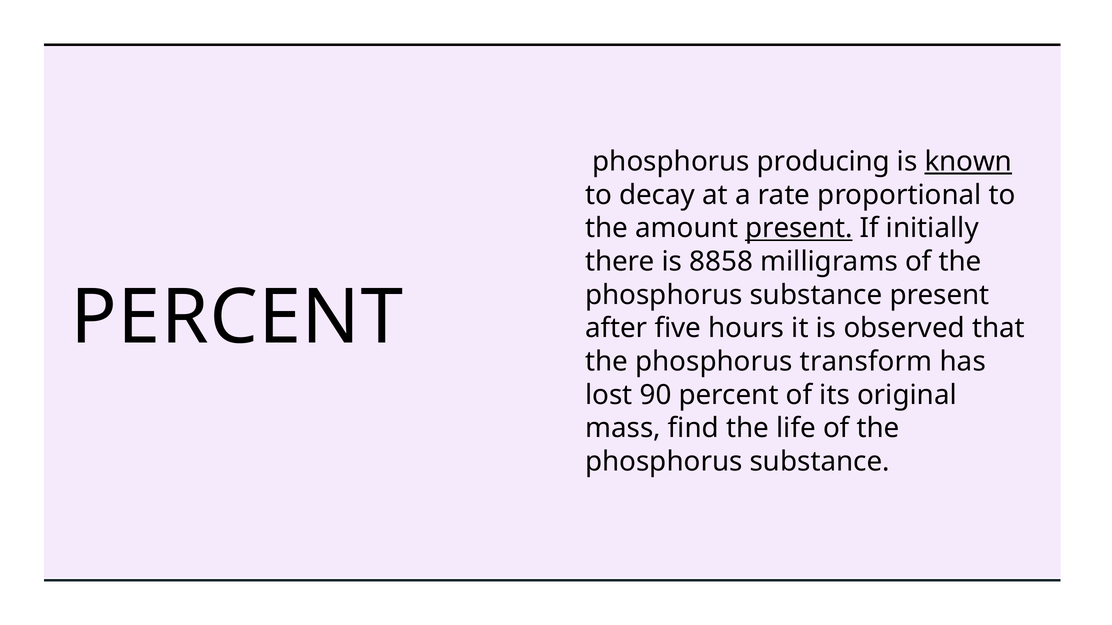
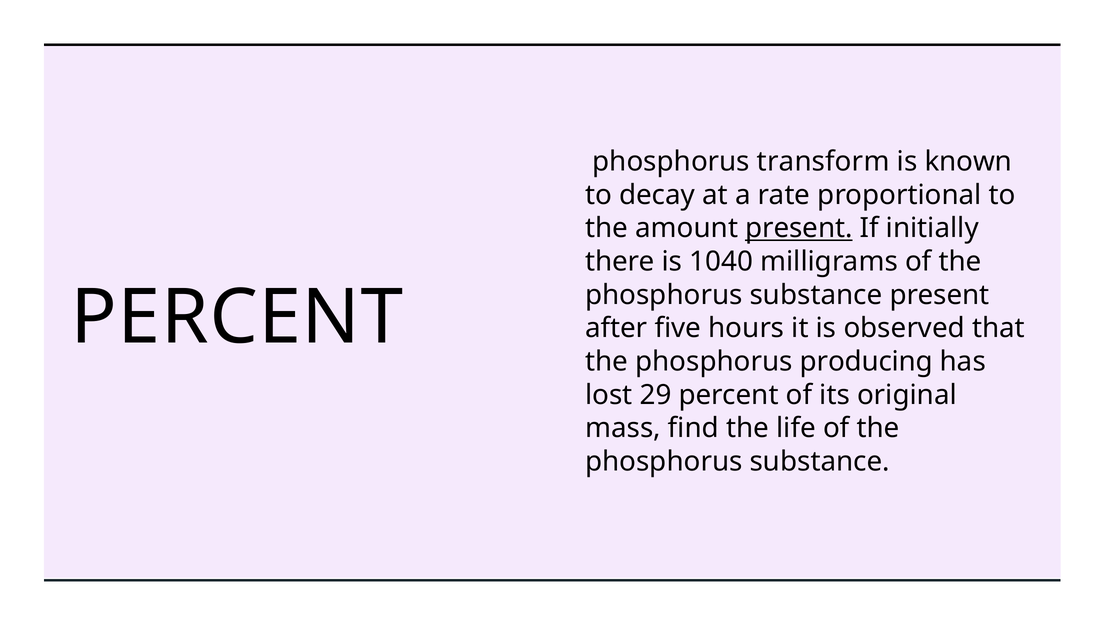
producing: producing -> transform (823, 162)
known underline: present -> none (968, 162)
8858: 8858 -> 1040 (721, 262)
transform: transform -> producing (866, 362)
90: 90 -> 29 (656, 395)
